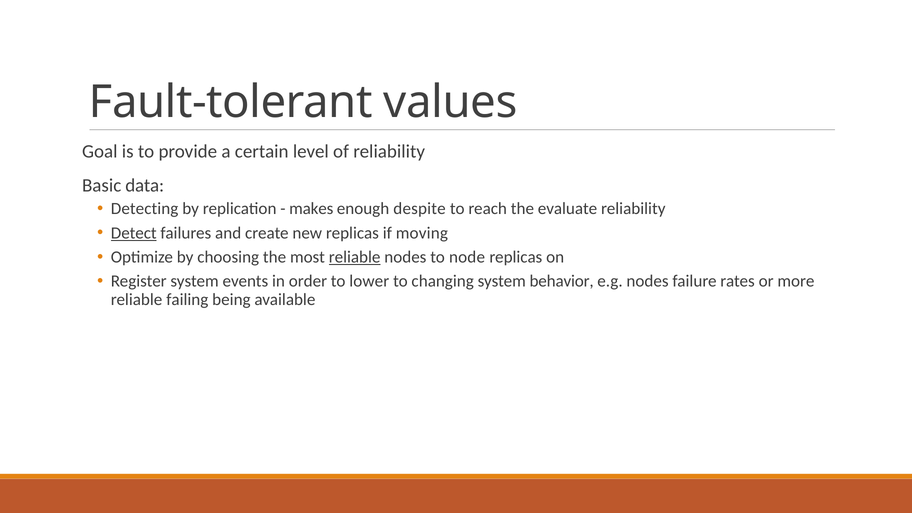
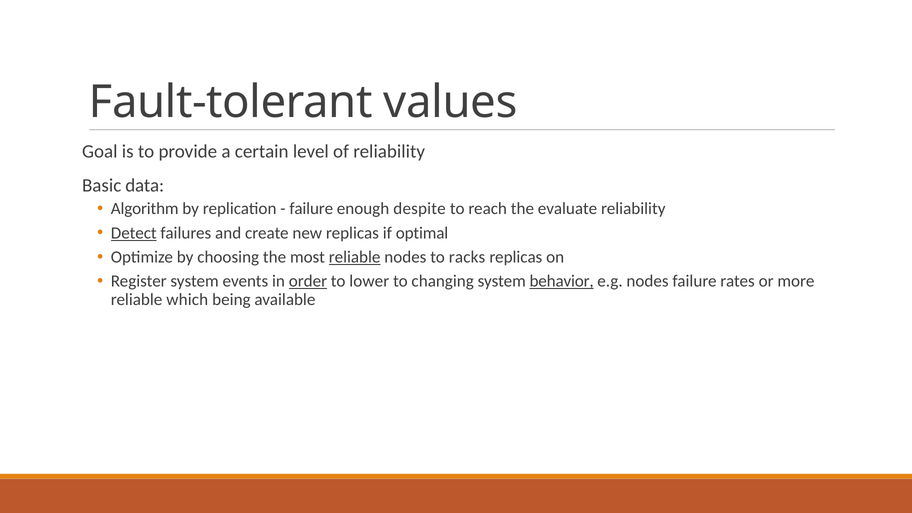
Detecting: Detecting -> Algorithm (145, 209)
makes: makes -> failure (311, 209)
moving: moving -> optimal (422, 233)
node: node -> racks (467, 257)
order underline: none -> present (308, 281)
behavior underline: none -> present (562, 281)
failing: failing -> which (187, 300)
